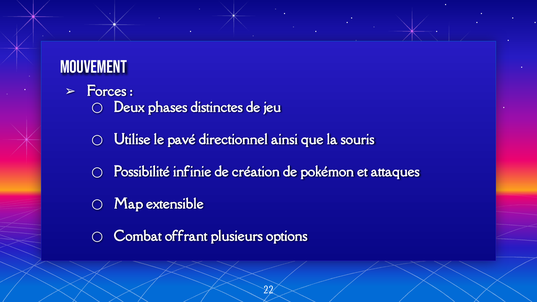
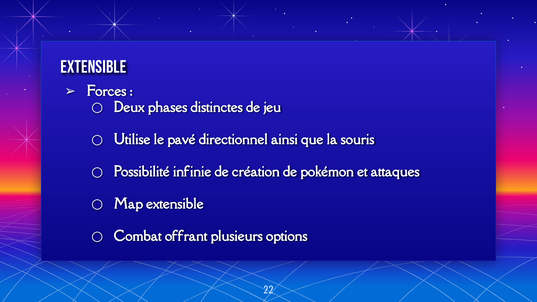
Mouvement: Mouvement -> Extensible (93, 67)
